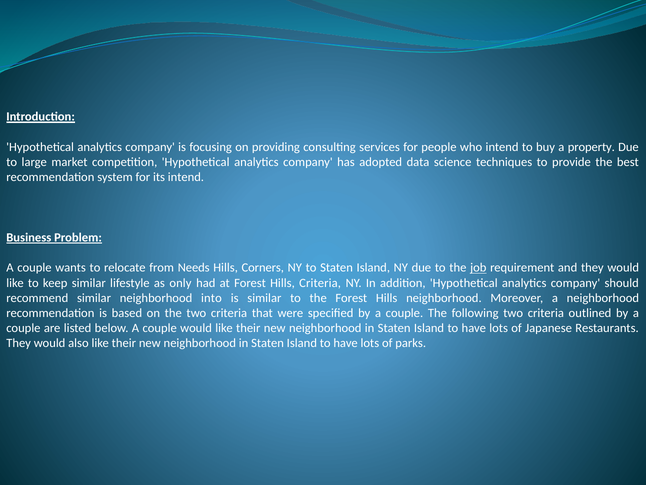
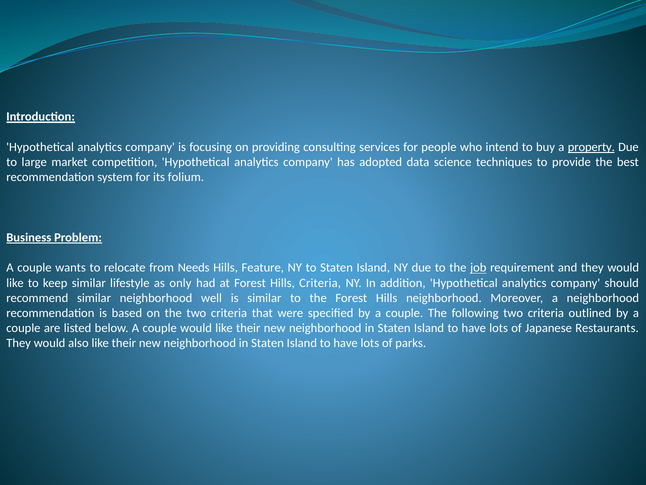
property underline: none -> present (591, 147)
its intend: intend -> folium (186, 177)
Corners: Corners -> Feature (263, 268)
into: into -> well (212, 298)
